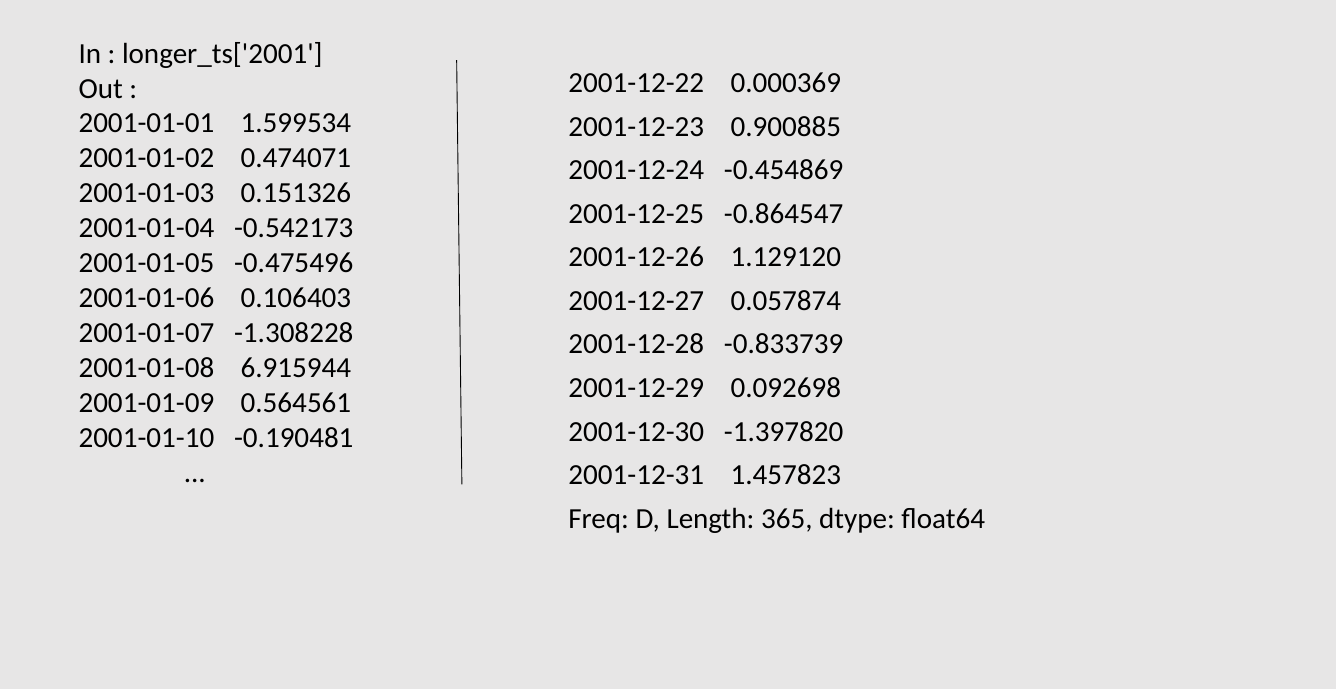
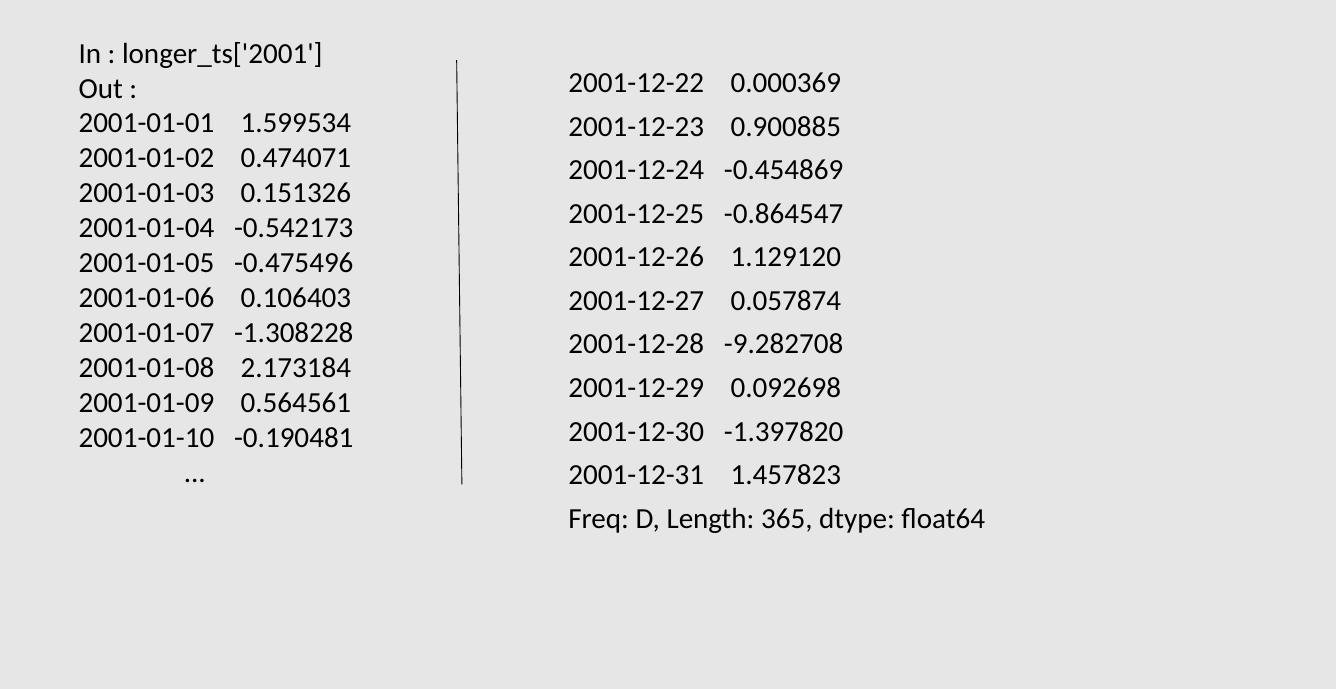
-0.833739: -0.833739 -> -9.282708 (784, 345)
6.915944: 6.915944 -> 2.173184 (296, 368)
